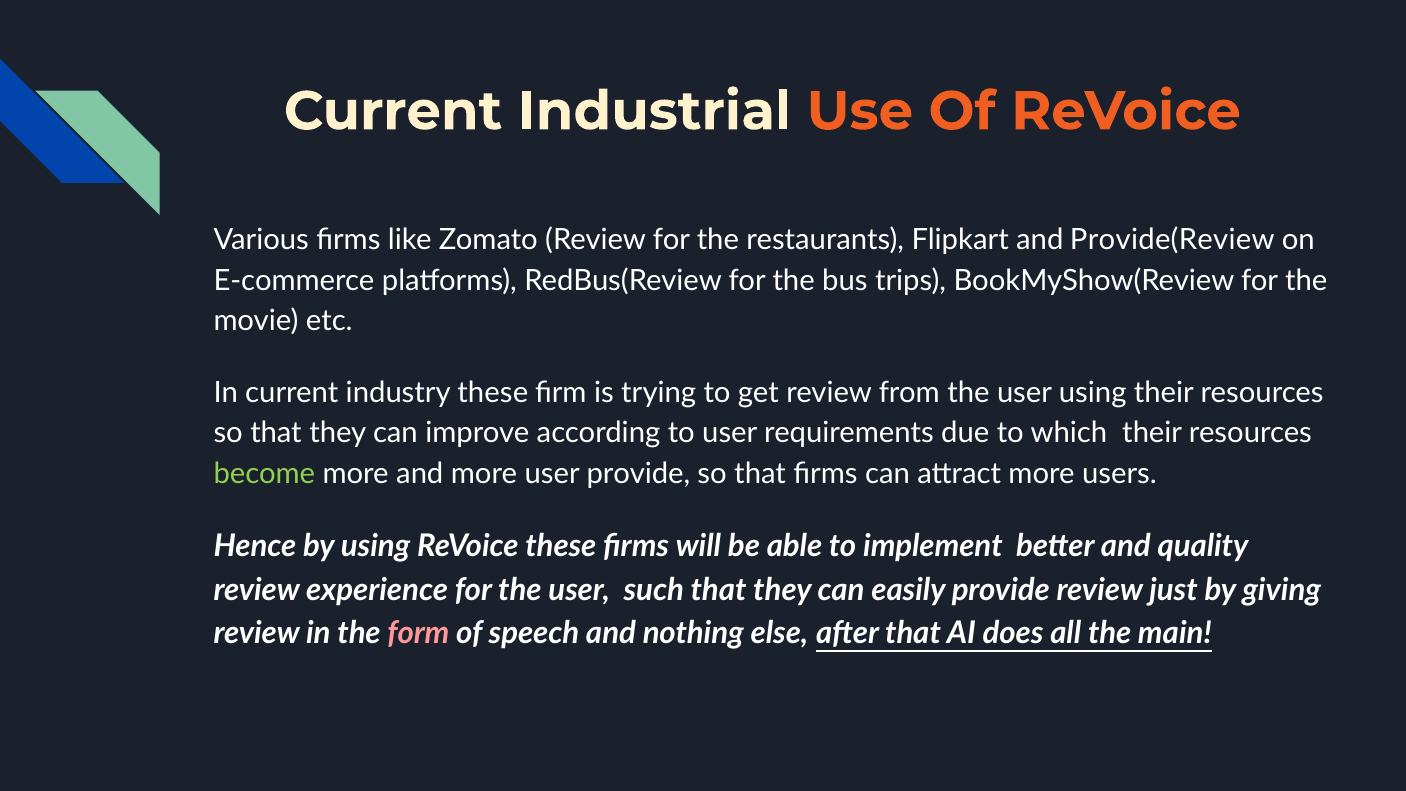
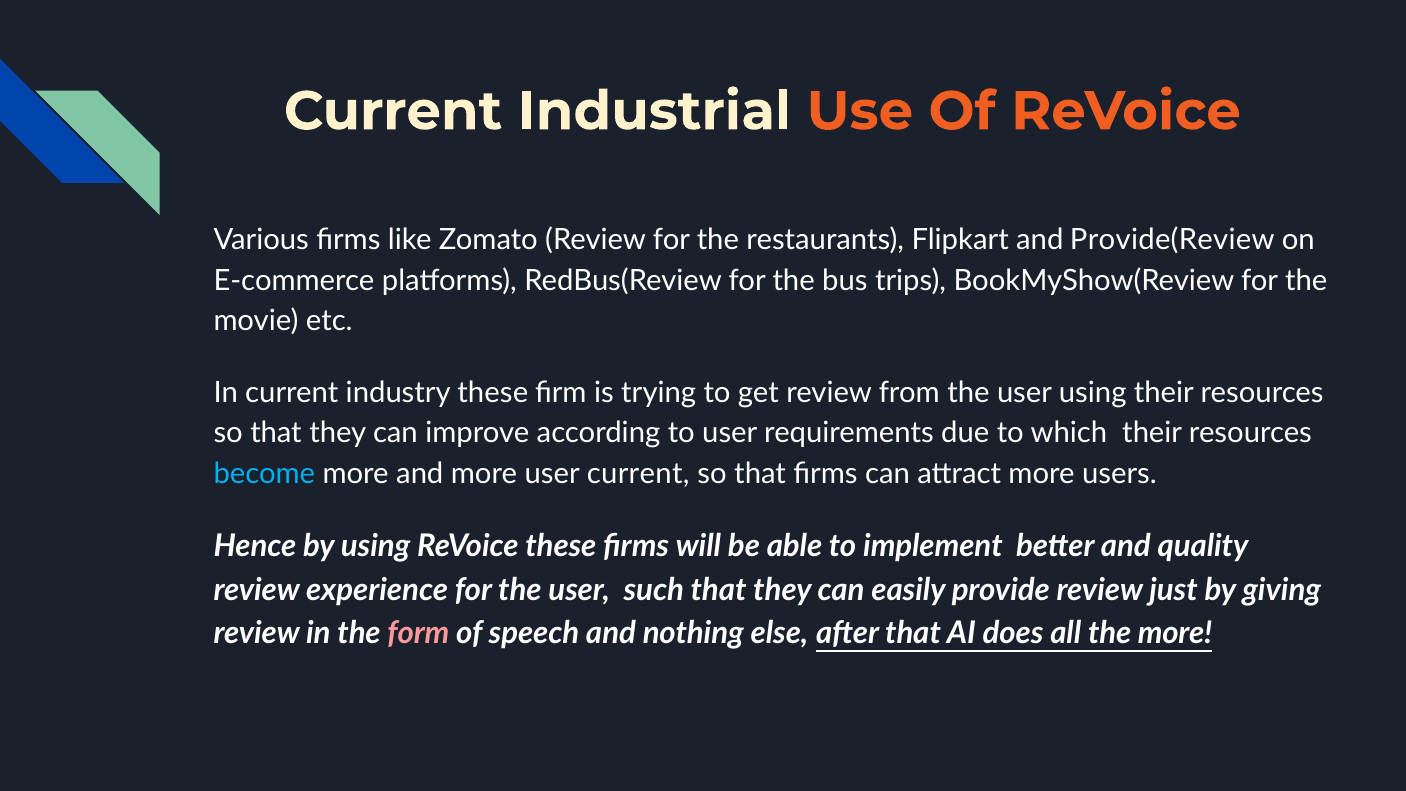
become colour: light green -> light blue (264, 473)
user provide: provide -> current (638, 473)
the main: main -> more (1175, 633)
